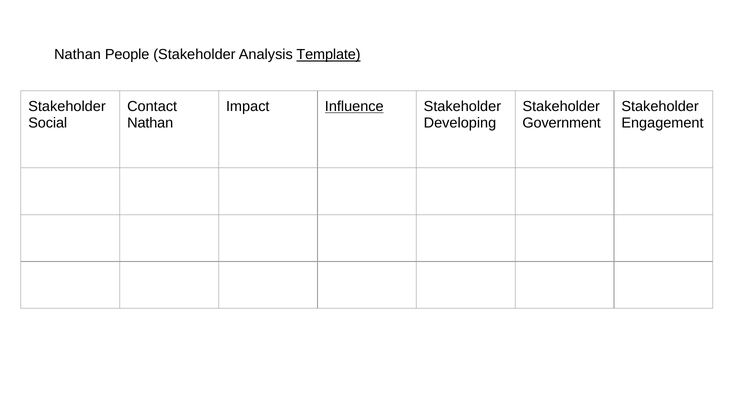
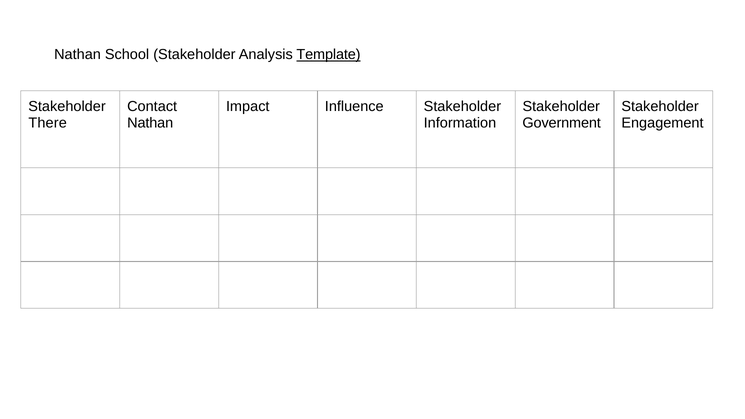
People: People -> School (127, 55)
Influence underline: present -> none (354, 107)
Social: Social -> There (48, 123)
Developing: Developing -> Information (460, 123)
